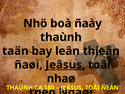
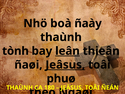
taän: taän -> tònh (15, 51)
leân underline: none -> present (67, 51)
nhaø: nhaø -> phuø (61, 78)
